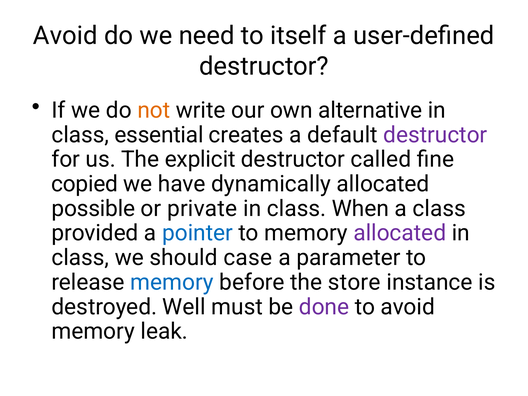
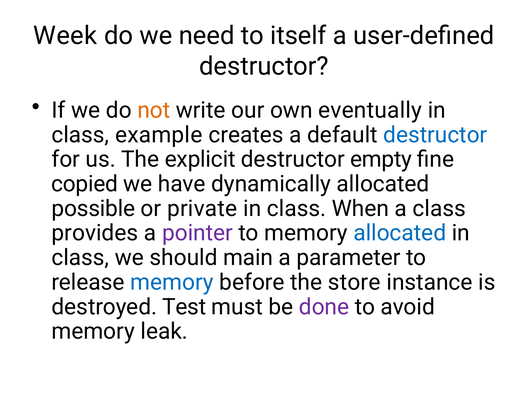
Avoid: Avoid -> Week (65, 36)
alternative: alternative -> eventually (370, 110)
essential: essential -> example (159, 135)
destructor colour: purple -> blue (435, 135)
called: called -> empty (381, 159)
provided: provided -> provides (95, 233)
pointer colour: blue -> purple (197, 233)
allocated colour: purple -> blue (400, 233)
case: case -> main (248, 258)
Well: Well -> Test (184, 307)
